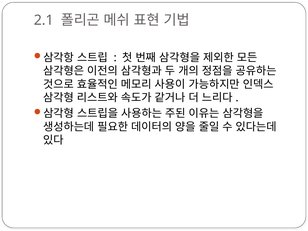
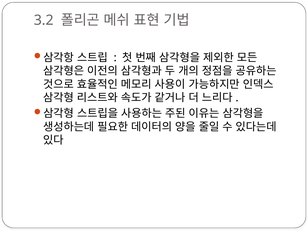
2.1: 2.1 -> 3.2 (44, 20)
